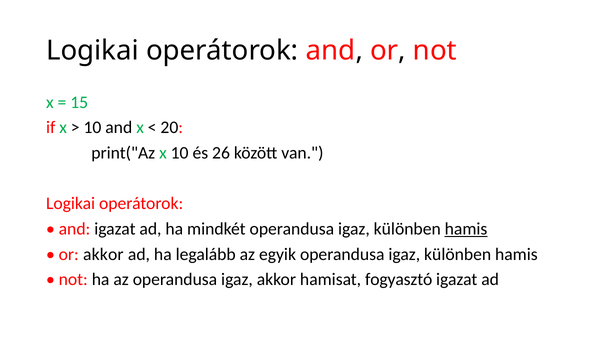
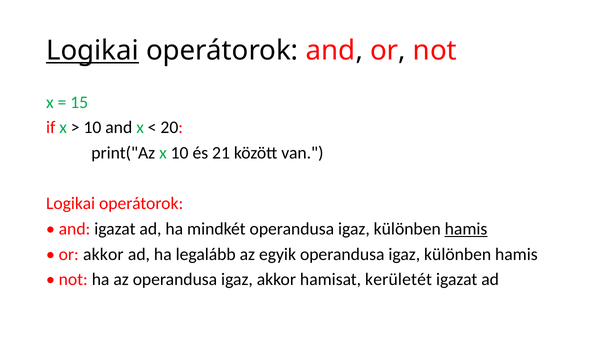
Logikai underline: none -> present (92, 51)
26: 26 -> 21 (221, 153)
fogyasztó: fogyasztó -> kerületét (399, 279)
